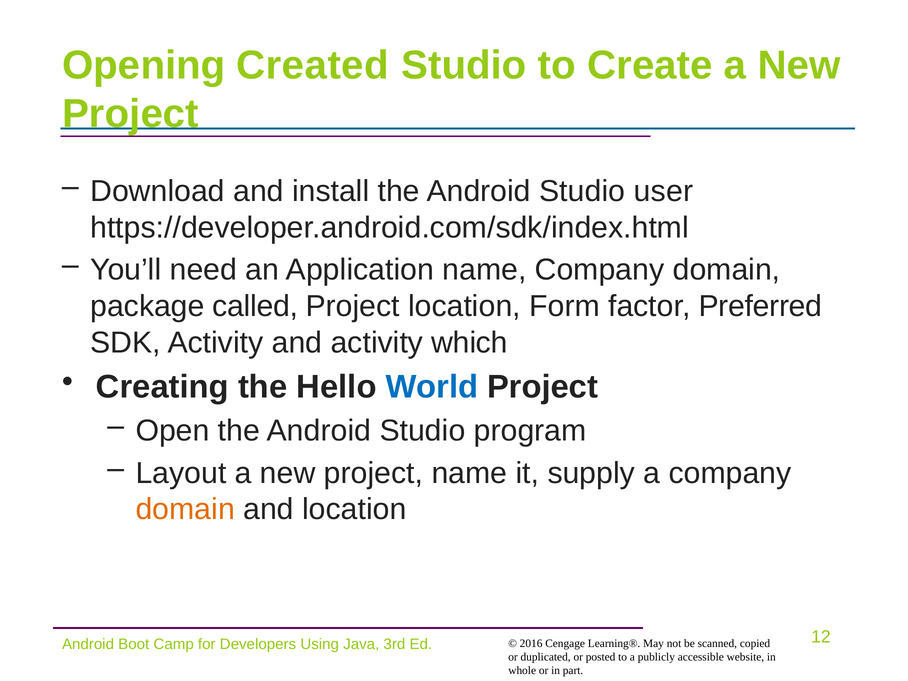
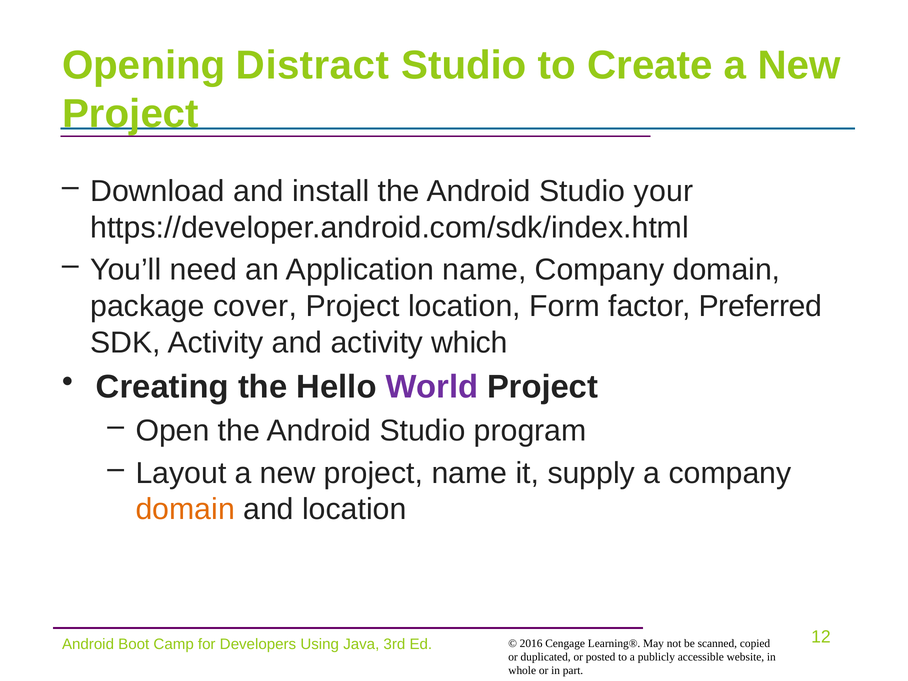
Created: Created -> Distract (313, 66)
user: user -> your (664, 191)
called: called -> cover (255, 306)
World colour: blue -> purple (432, 387)
